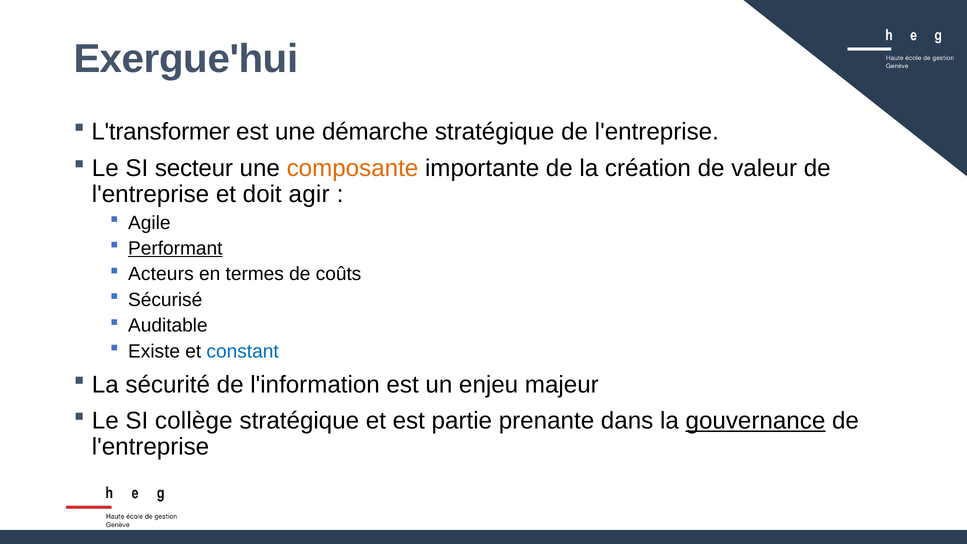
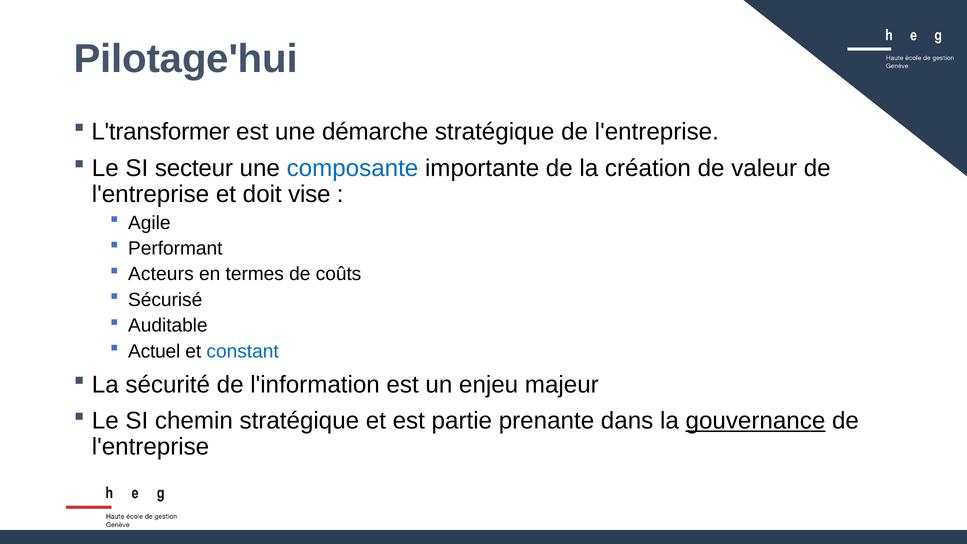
Exergue'hui: Exergue'hui -> Pilotage'hui (186, 59)
composante colour: orange -> blue (352, 168)
agir: agir -> vise (309, 194)
Performant underline: present -> none (175, 248)
Existe: Existe -> Actuel (154, 351)
collège: collège -> chemin (194, 421)
